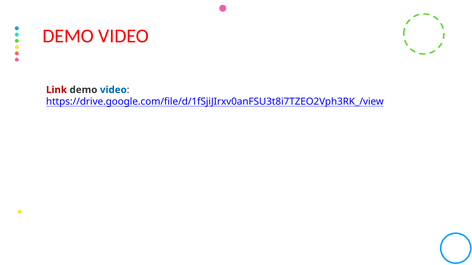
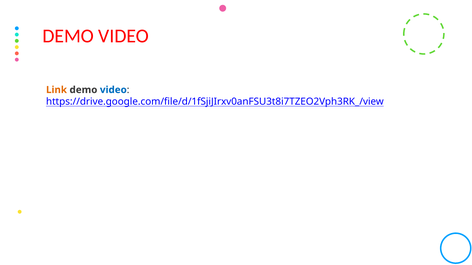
Link colour: red -> orange (56, 90)
